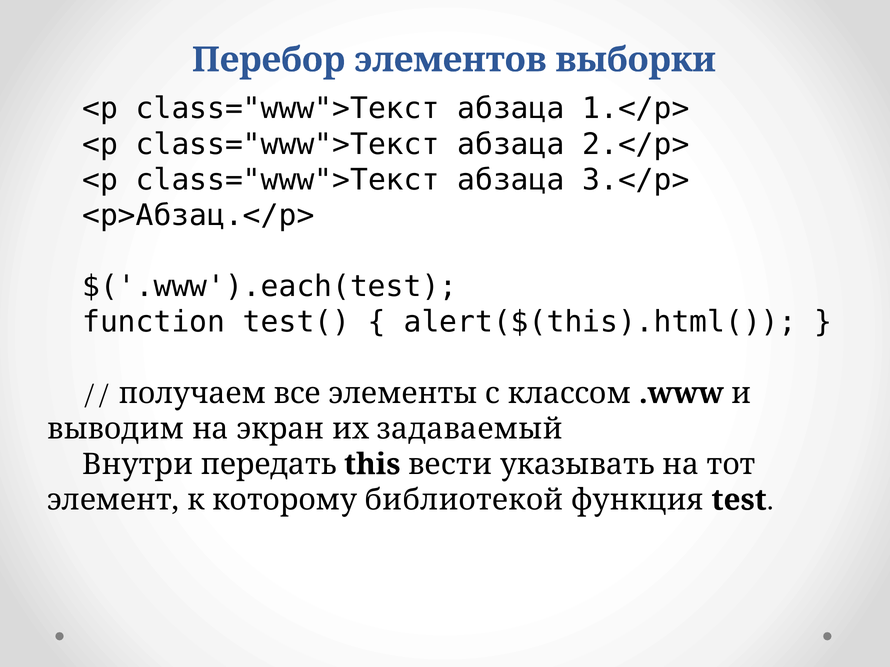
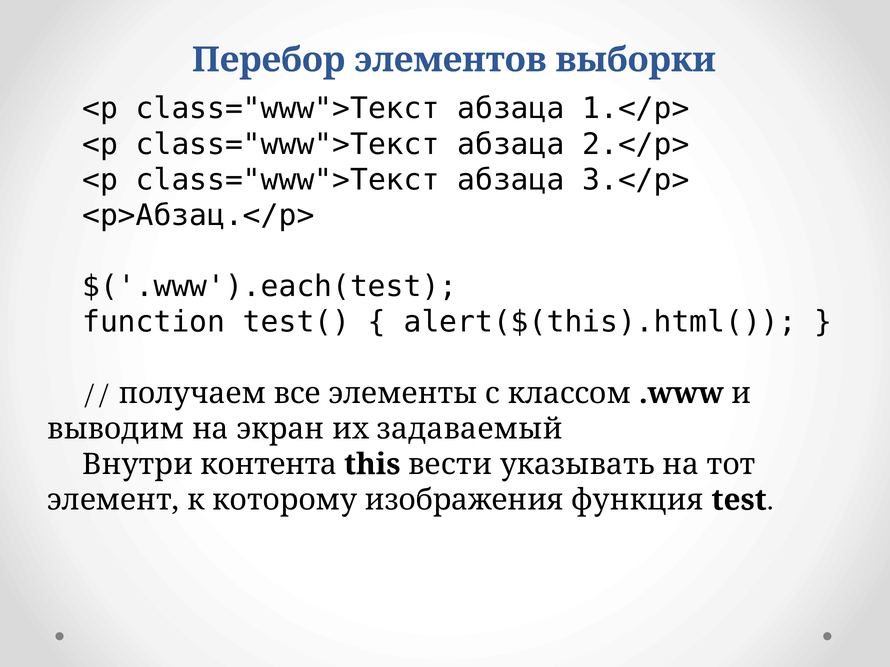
передать: передать -> контента (269, 465)
библиотекой: библиотекой -> изображения (464, 500)
